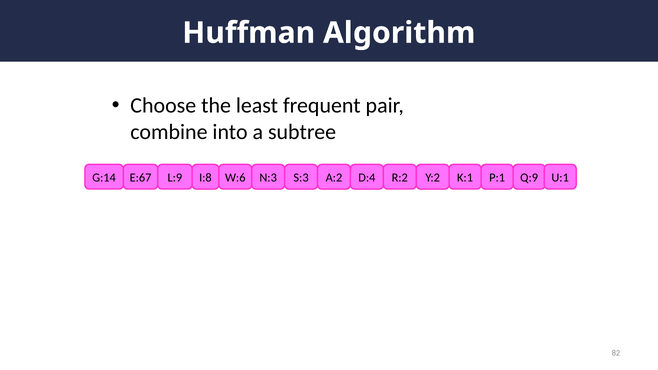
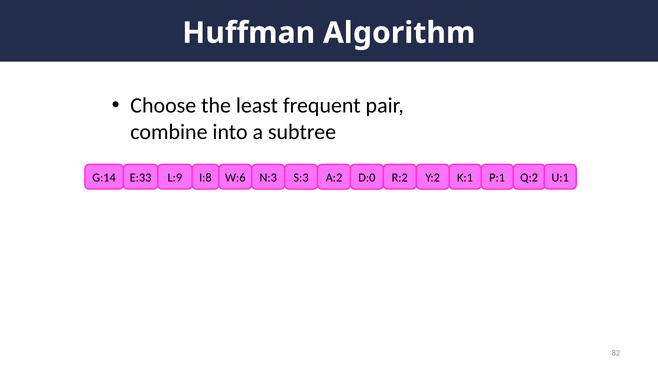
E:67: E:67 -> E:33 (141, 178)
D:4: D:4 -> D:0 (367, 178)
Q:9: Q:9 -> Q:2 (529, 178)
